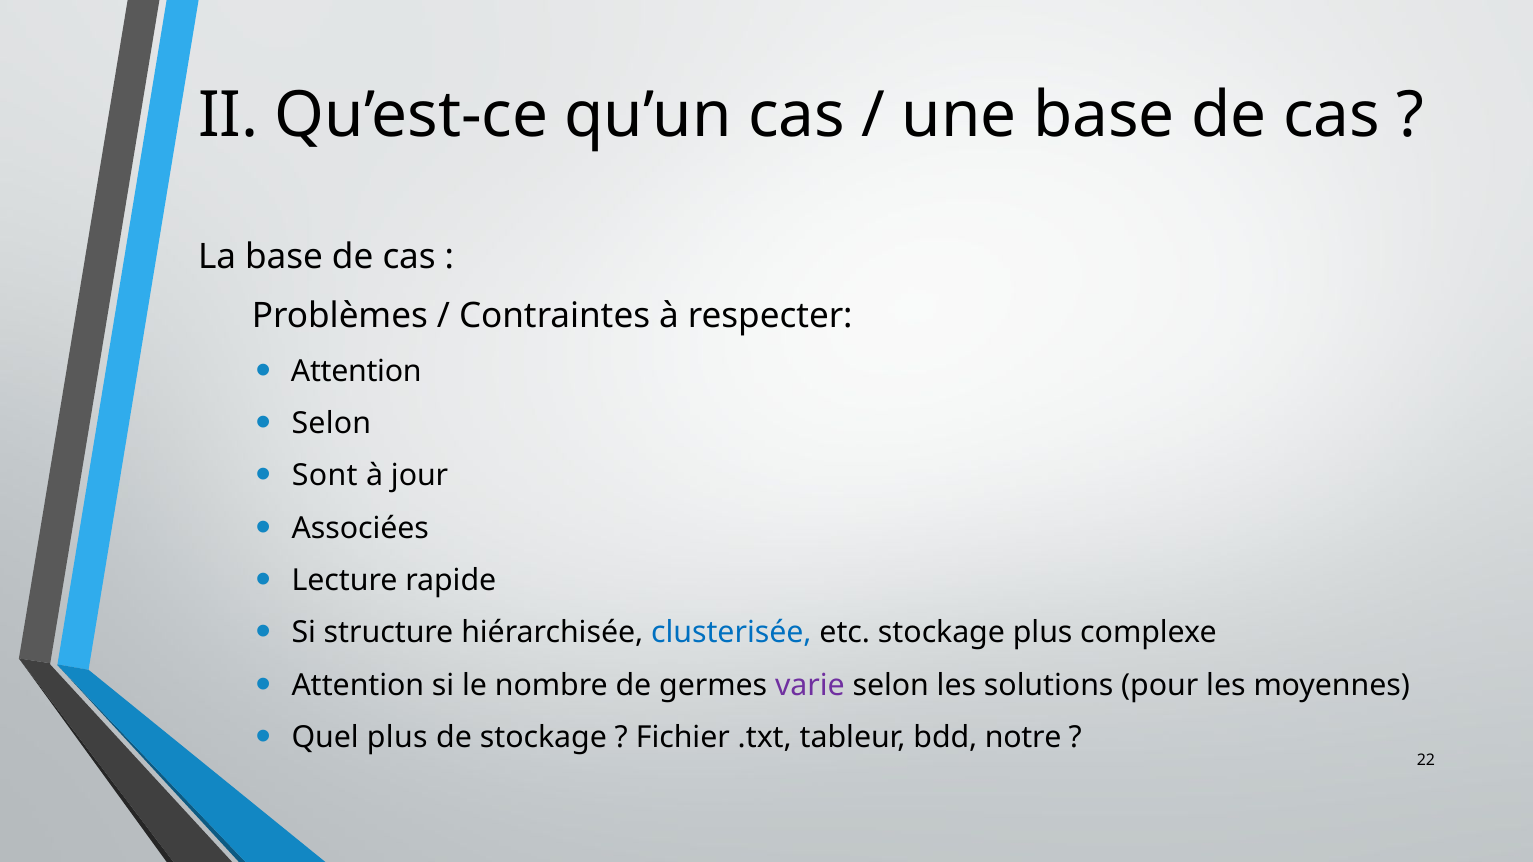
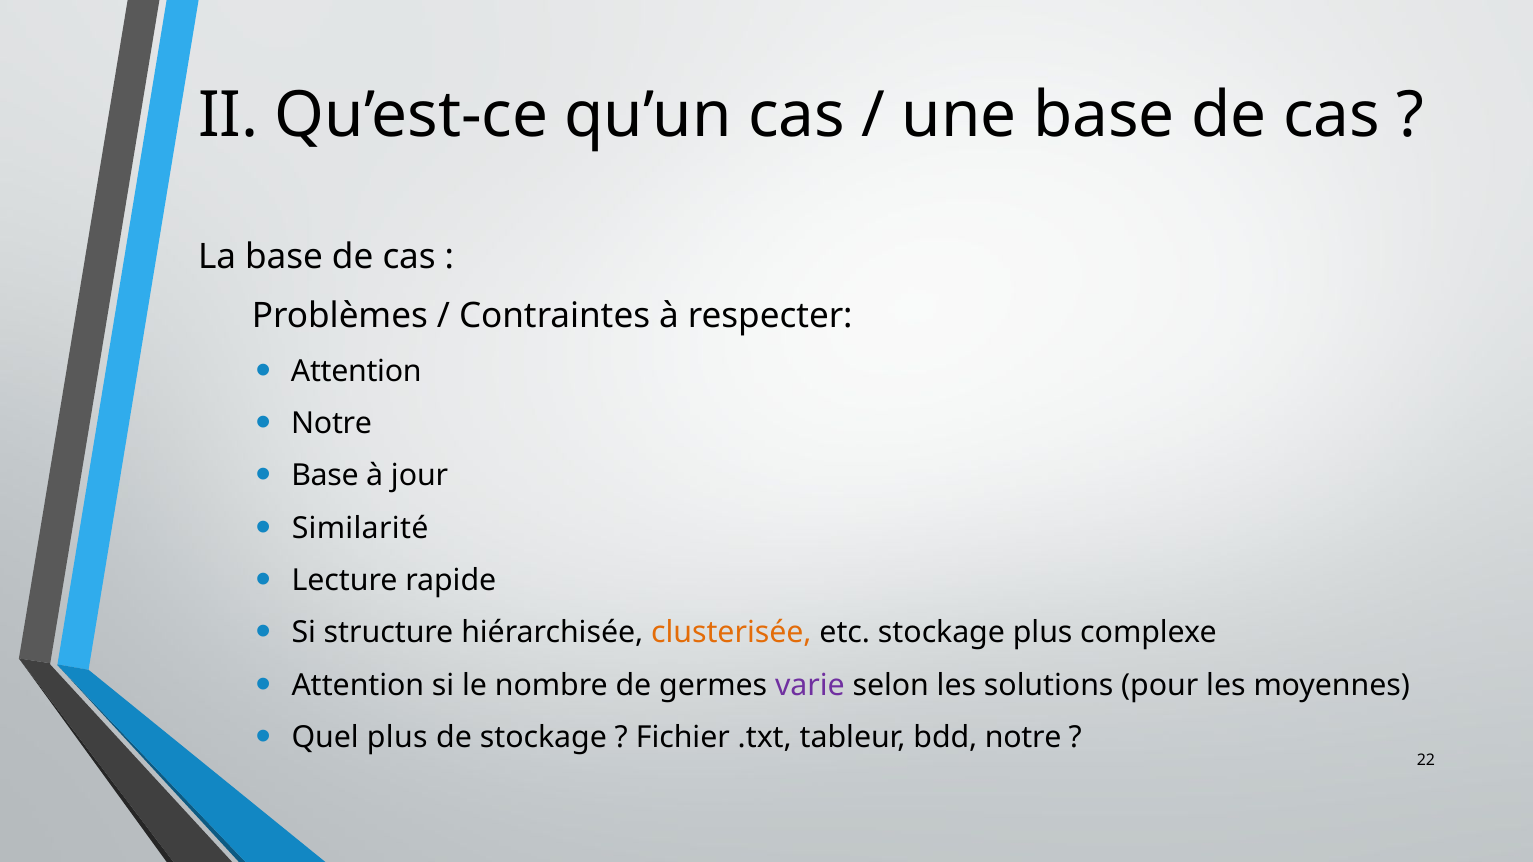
Selon: Selon -> Notre (332, 424)
Sont: Sont -> Base (325, 476)
Associées: Associées -> Similarité (360, 528)
clusterisée colour: blue -> orange (731, 633)
